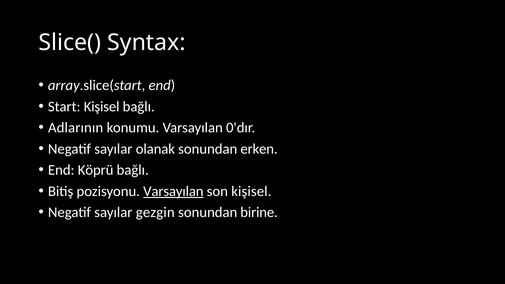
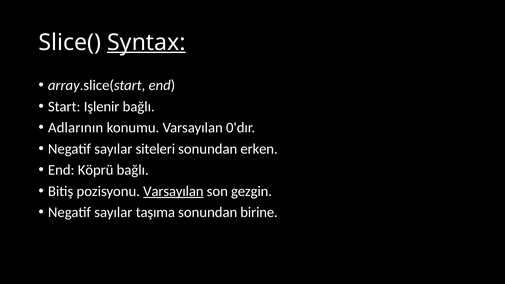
Syntax underline: none -> present (146, 42)
Start Kişisel: Kişisel -> Işlenir (102, 107)
olanak: olanak -> siteleri (155, 149)
son kişisel: kişisel -> gezgin (251, 191)
gezgin: gezgin -> taşıma (155, 212)
